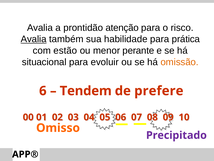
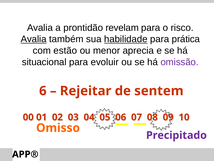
atenção: atenção -> revelam (122, 28)
habilidade underline: none -> present (126, 39)
perante: perante -> aprecia (138, 50)
omissão colour: orange -> purple (180, 62)
Tendem: Tendem -> Rejeitar (86, 91)
prefere: prefere -> sentem (159, 91)
